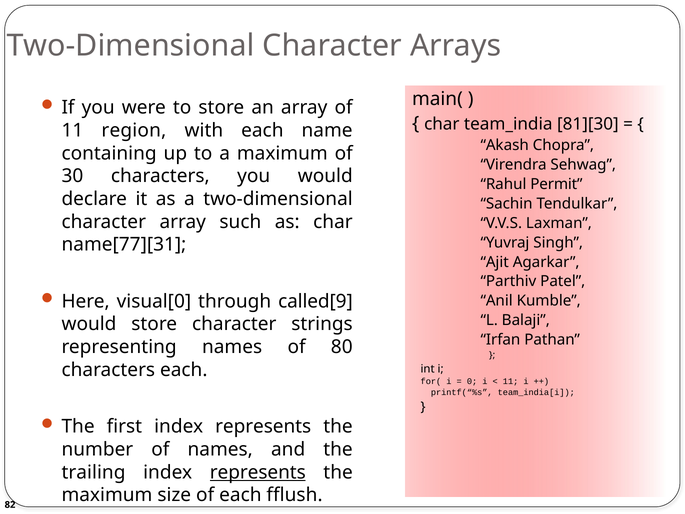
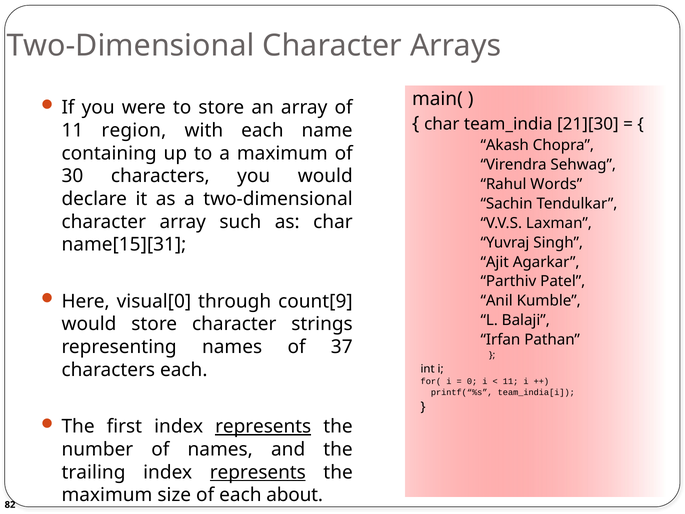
81][30: 81][30 -> 21][30 (588, 124)
Permit: Permit -> Words (556, 184)
name[77][31: name[77][31 -> name[15][31 (124, 245)
called[9: called[9 -> count[9 (315, 301)
80: 80 -> 37 (342, 347)
represents underline: none -> present (263, 426)
fflush: fflush -> about (295, 495)
